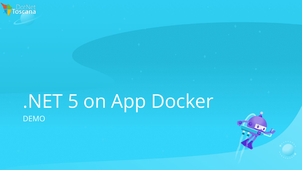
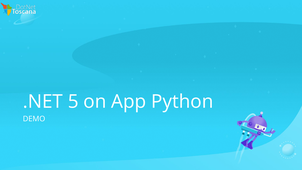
Docker: Docker -> Python (182, 102)
